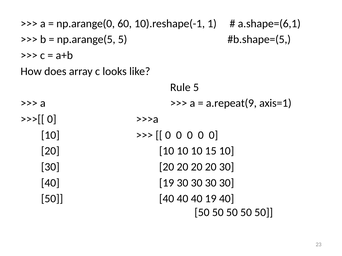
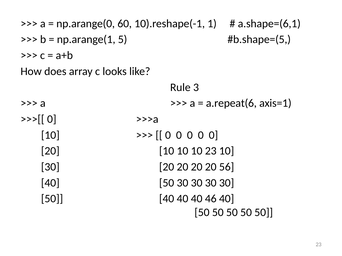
np.arange(5: np.arange(5 -> np.arange(1 (86, 40)
Rule 5: 5 -> 3 (196, 87)
a.repeat(9: a.repeat(9 -> a.repeat(6 (231, 103)
10 15: 15 -> 23 (211, 151)
20 30: 30 -> 56 (227, 167)
19: 19 -> 50 (167, 183)
40 40 19: 19 -> 46 (211, 199)
